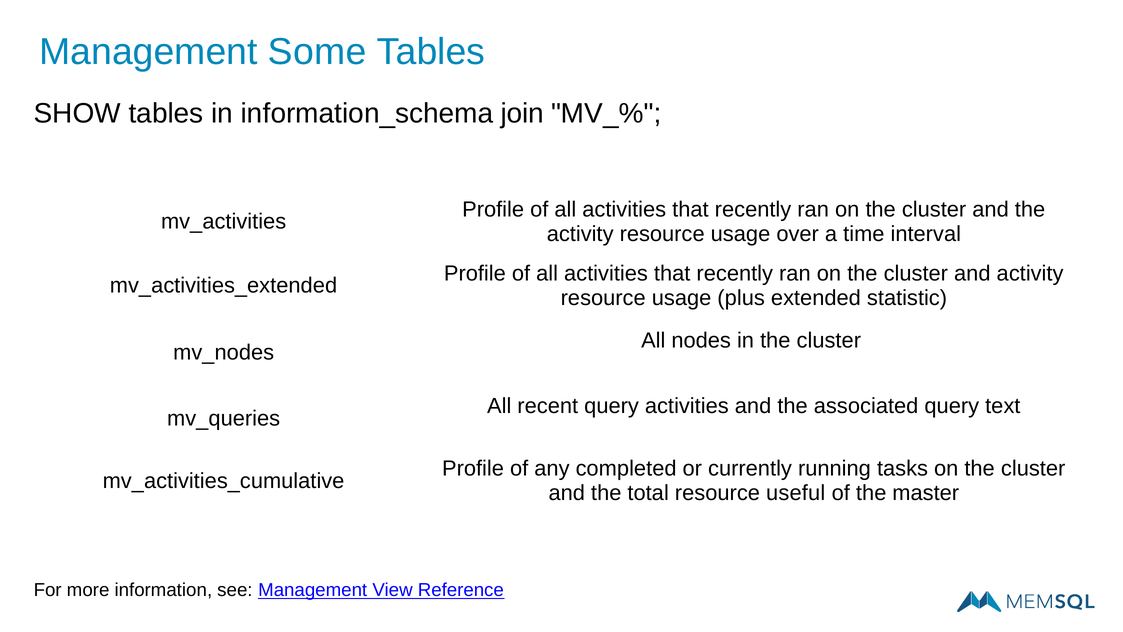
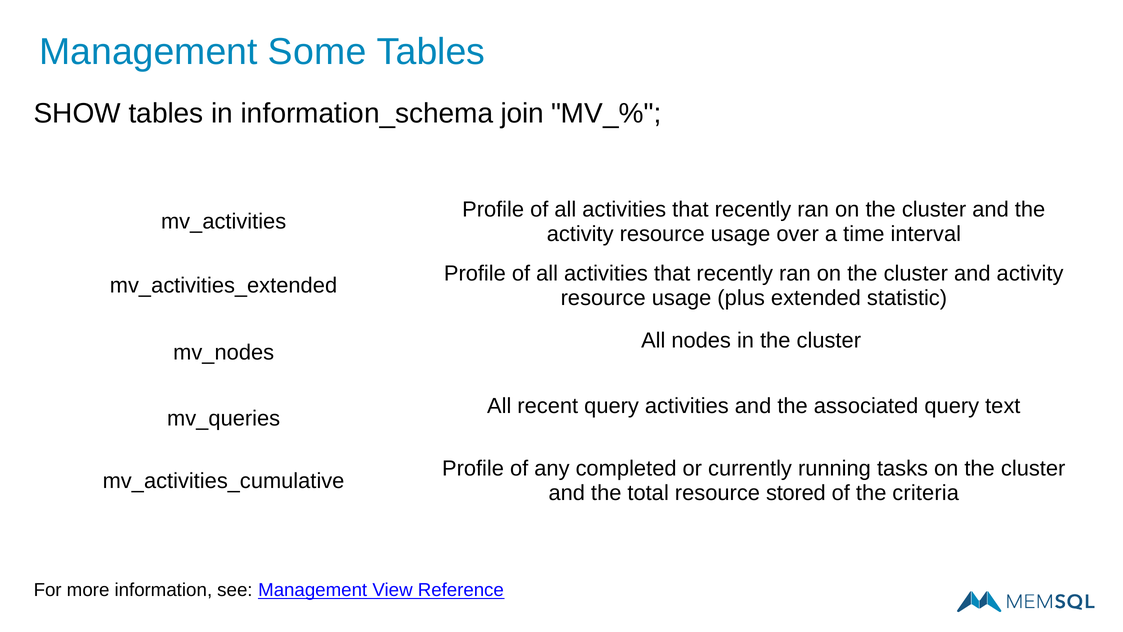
useful: useful -> stored (796, 493)
master: master -> criteria (926, 493)
